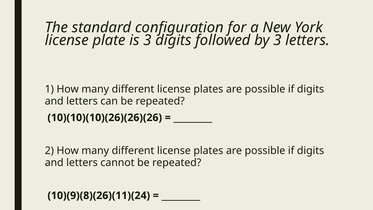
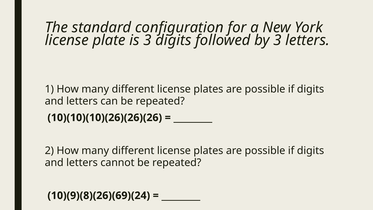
10)(9)(8)(26)(11)(24: 10)(9)(8)(26)(11)(24 -> 10)(9)(8)(26)(69)(24 (99, 195)
